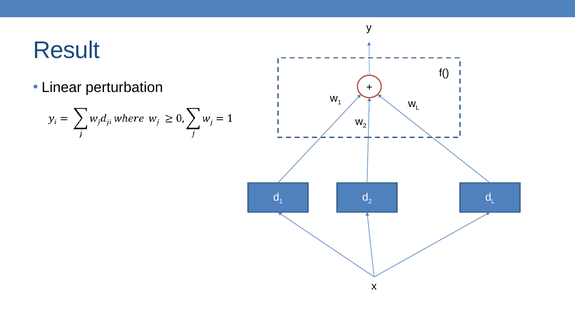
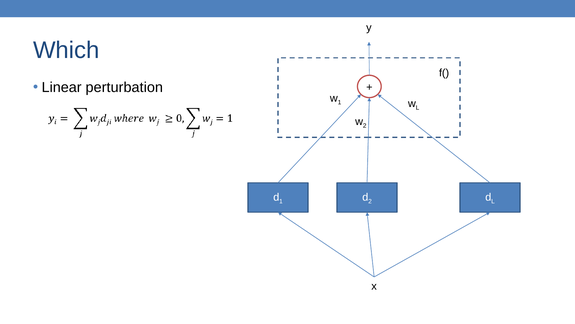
Result: Result -> Which (66, 50)
